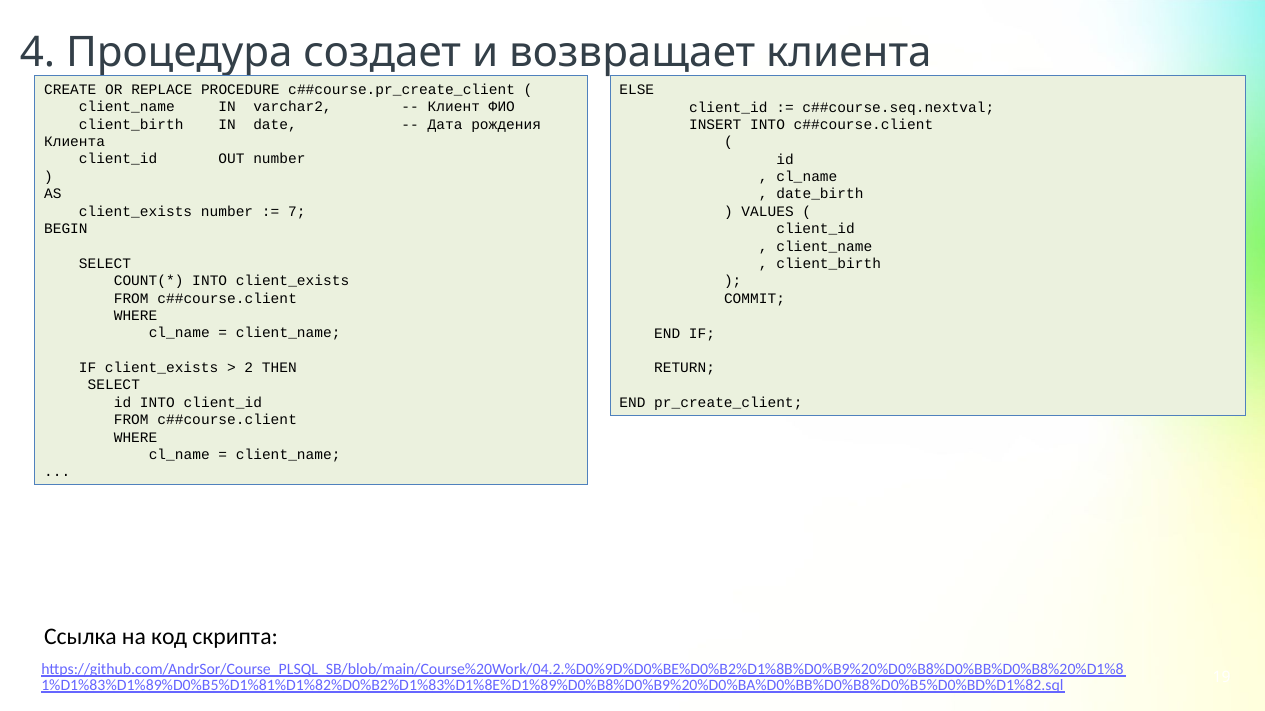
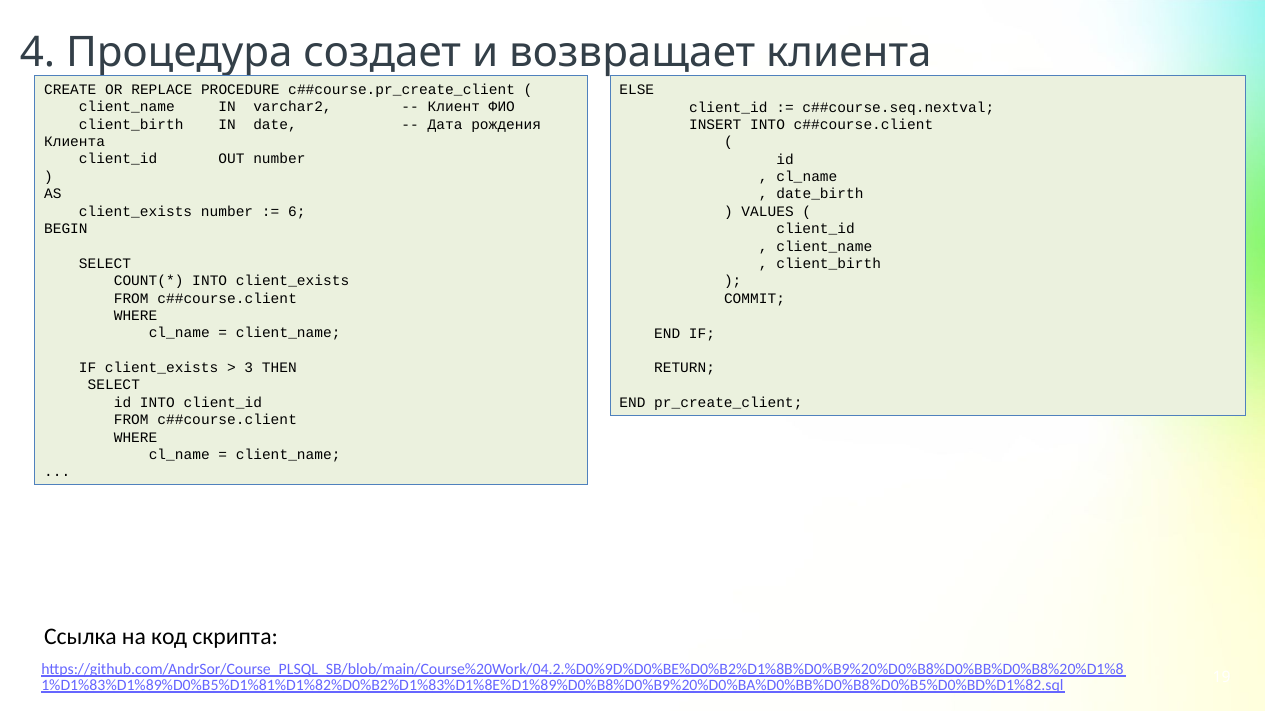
7: 7 -> 6 (297, 211)
2: 2 -> 3 (249, 368)
